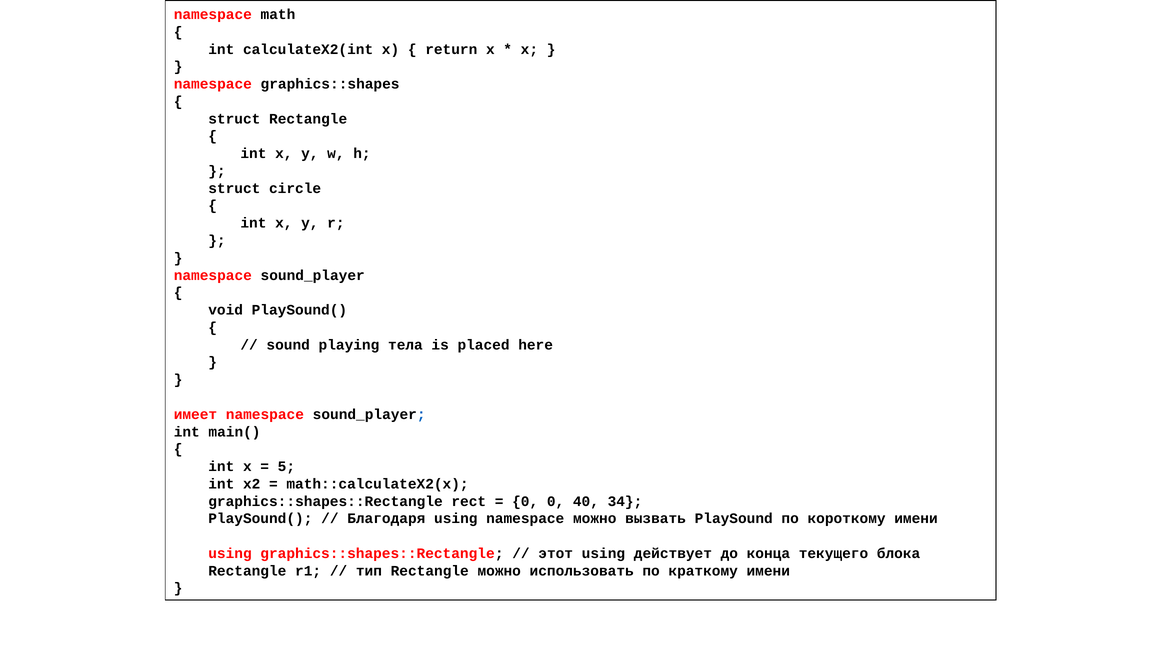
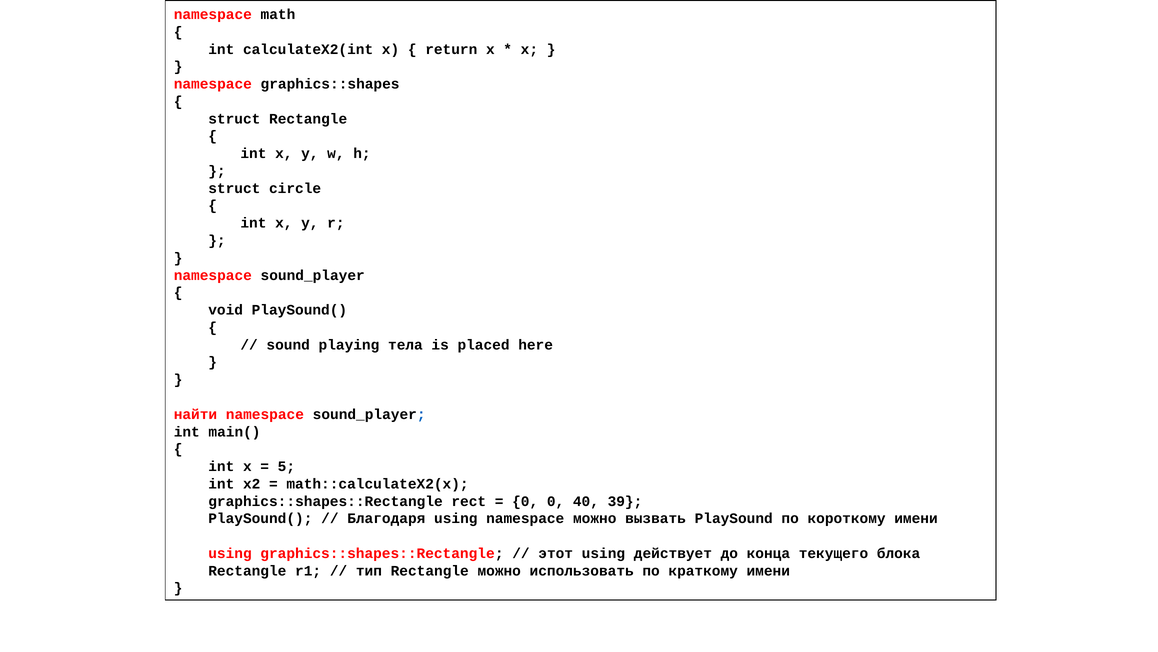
имеет: имеет -> найти (195, 414)
34: 34 -> 39 (625, 501)
